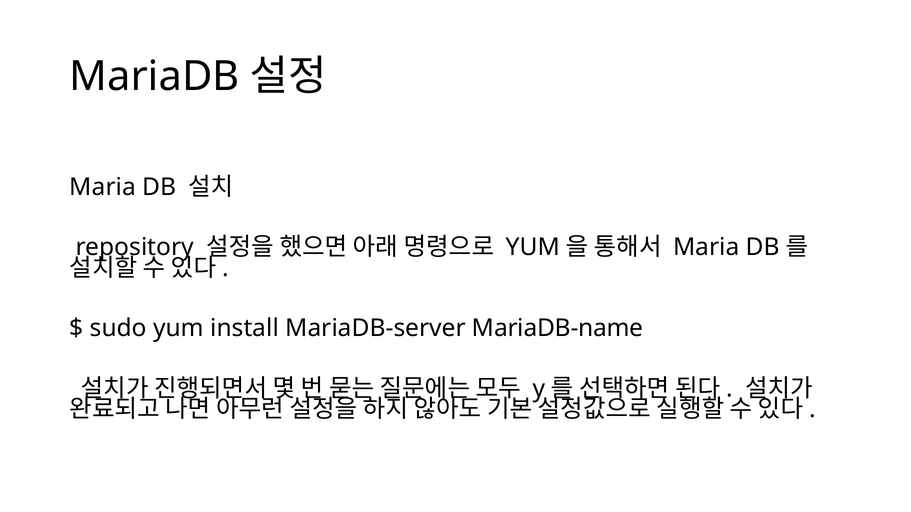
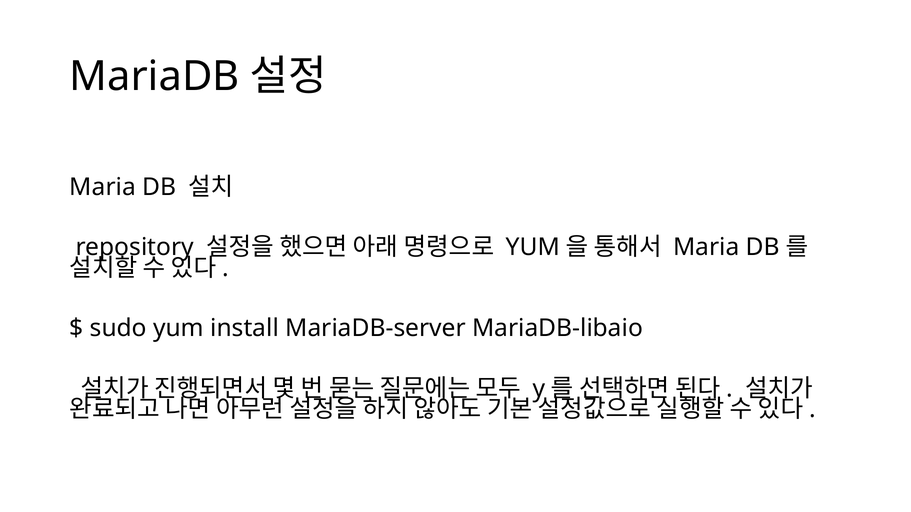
MariaDB-name: MariaDB-name -> MariaDB-libaio (558, 328)
